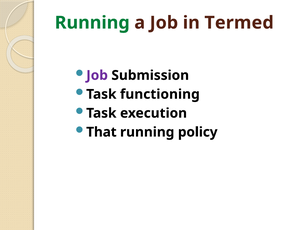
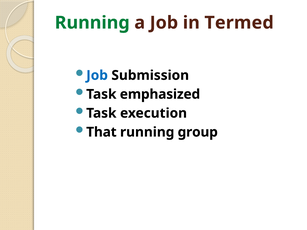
Job colour: purple -> blue (97, 75)
functioning: functioning -> emphasized (160, 94)
policy: policy -> group (198, 132)
